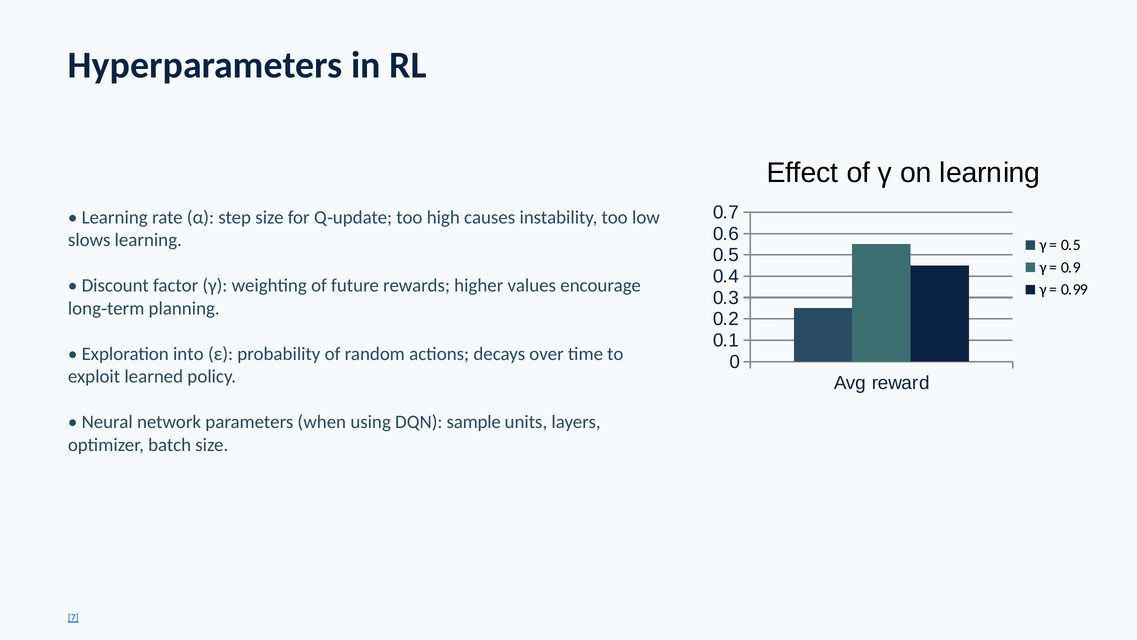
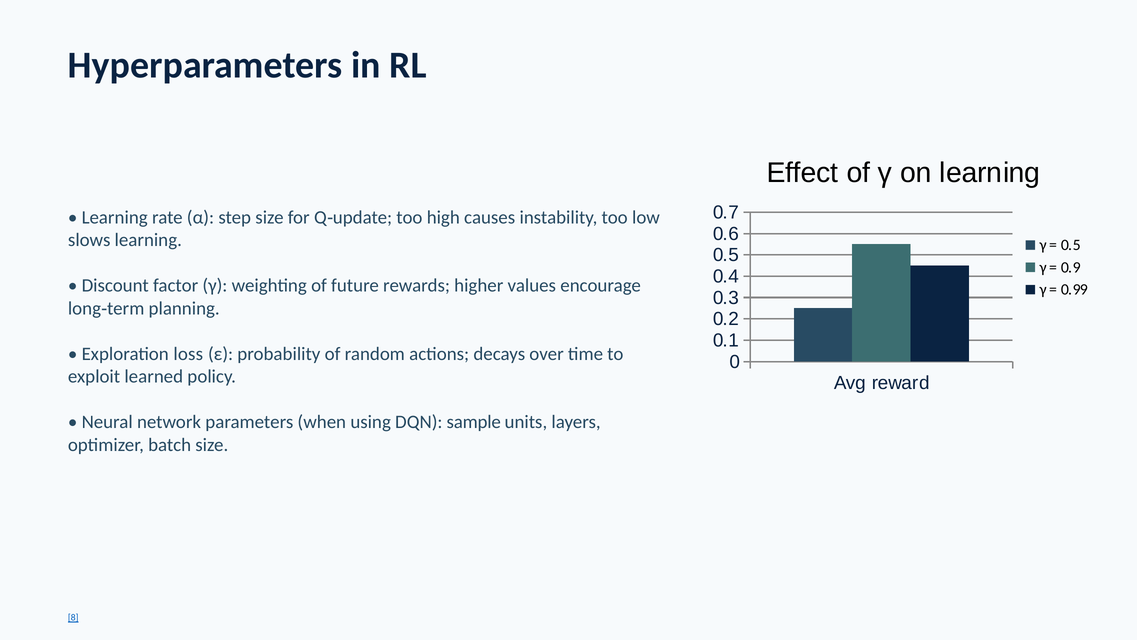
into: into -> loss (188, 354)
7: 7 -> 8 (73, 617)
